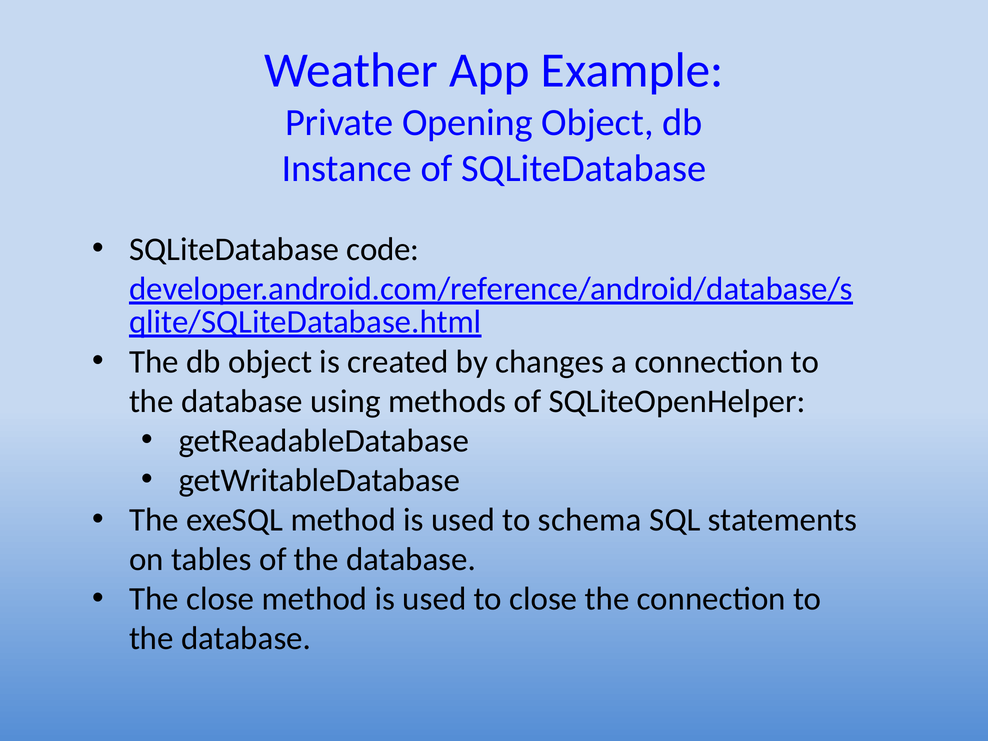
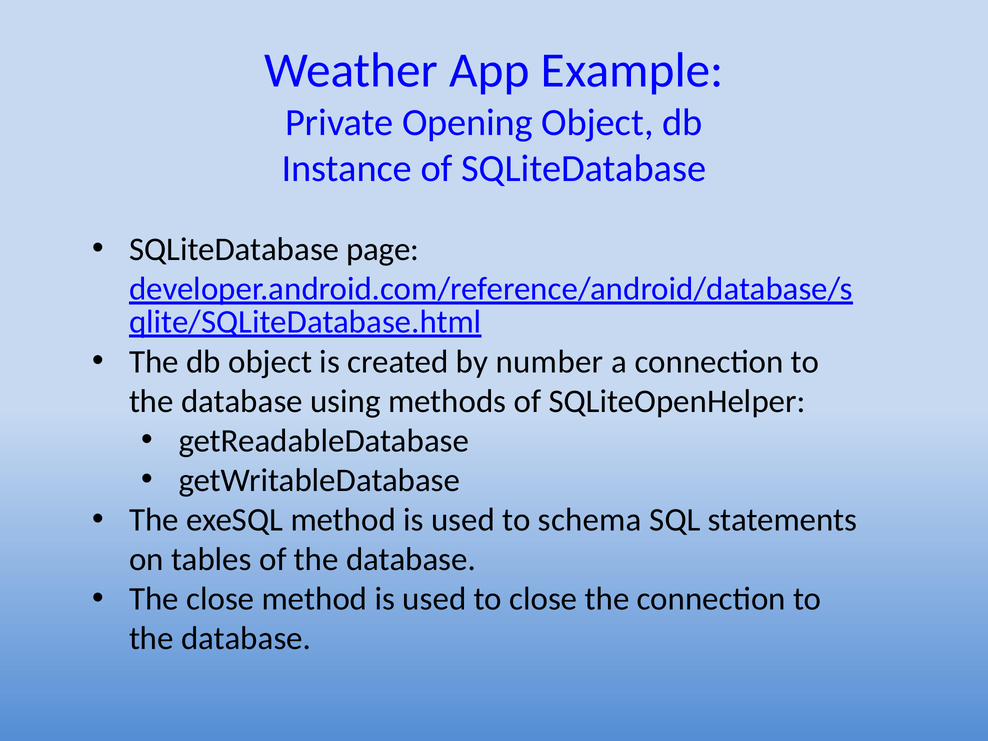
code: code -> page (383, 249)
changes: changes -> number (550, 362)
